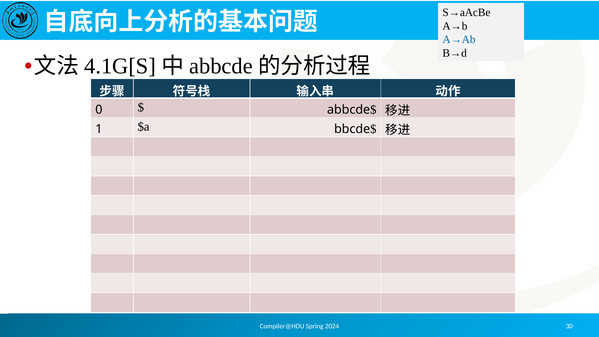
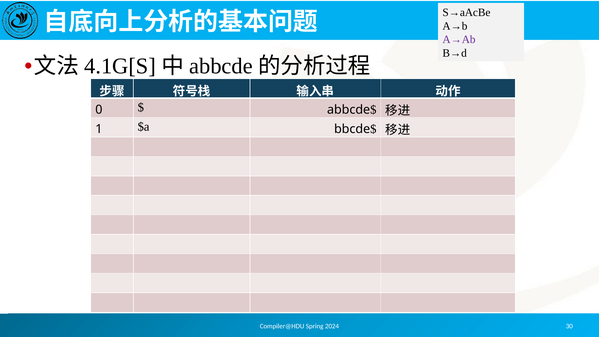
A→Ab colour: blue -> purple (459, 40)
